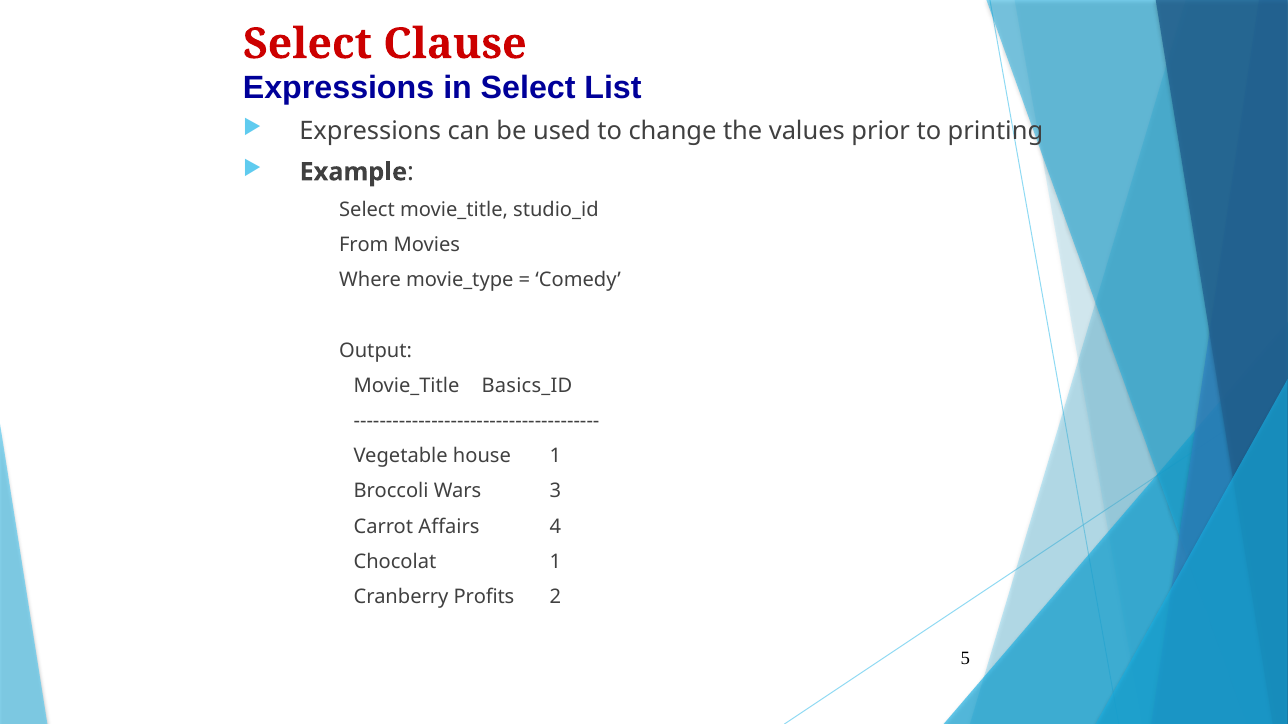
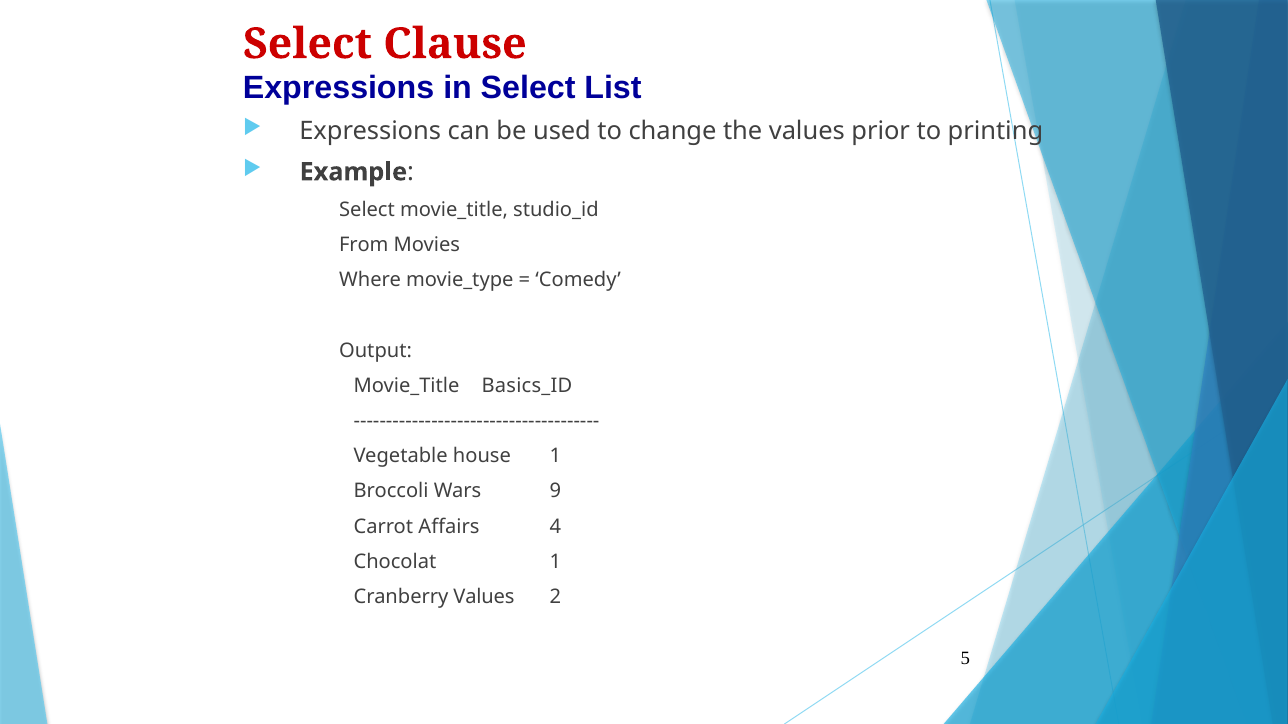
3: 3 -> 9 (555, 492)
Cranberry Profits: Profits -> Values (484, 597)
